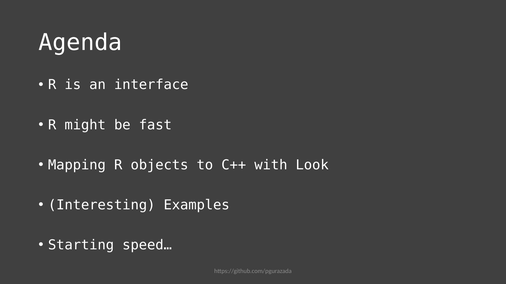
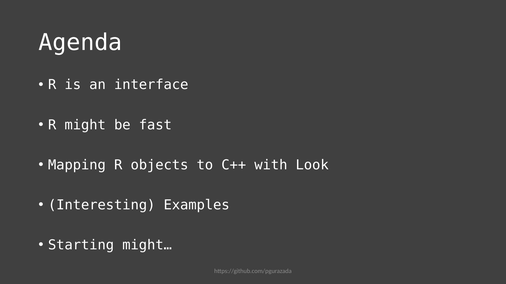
speed…: speed… -> might… (147, 245)
